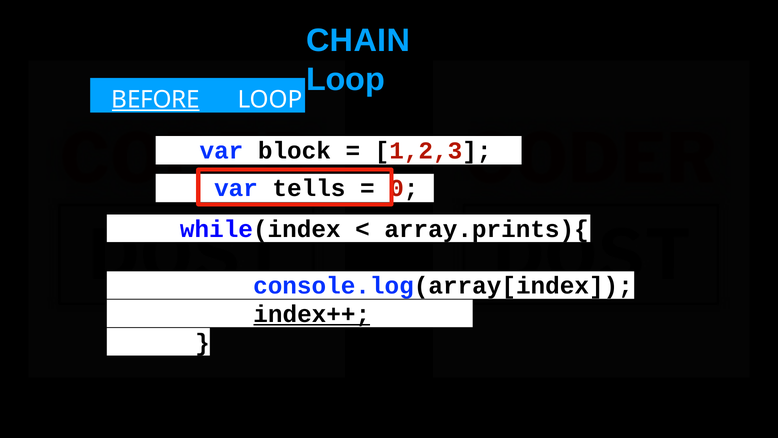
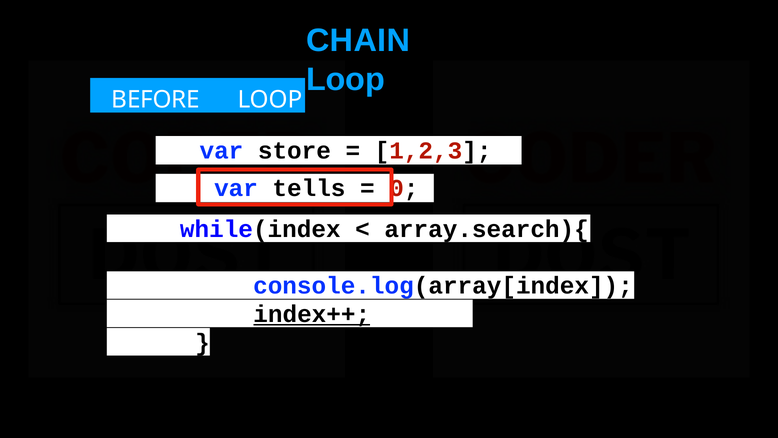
BEFORE underline: present -> none (156, 100)
block: block -> store (294, 151)
array.prints){: array.prints){ -> array.search){ (487, 229)
